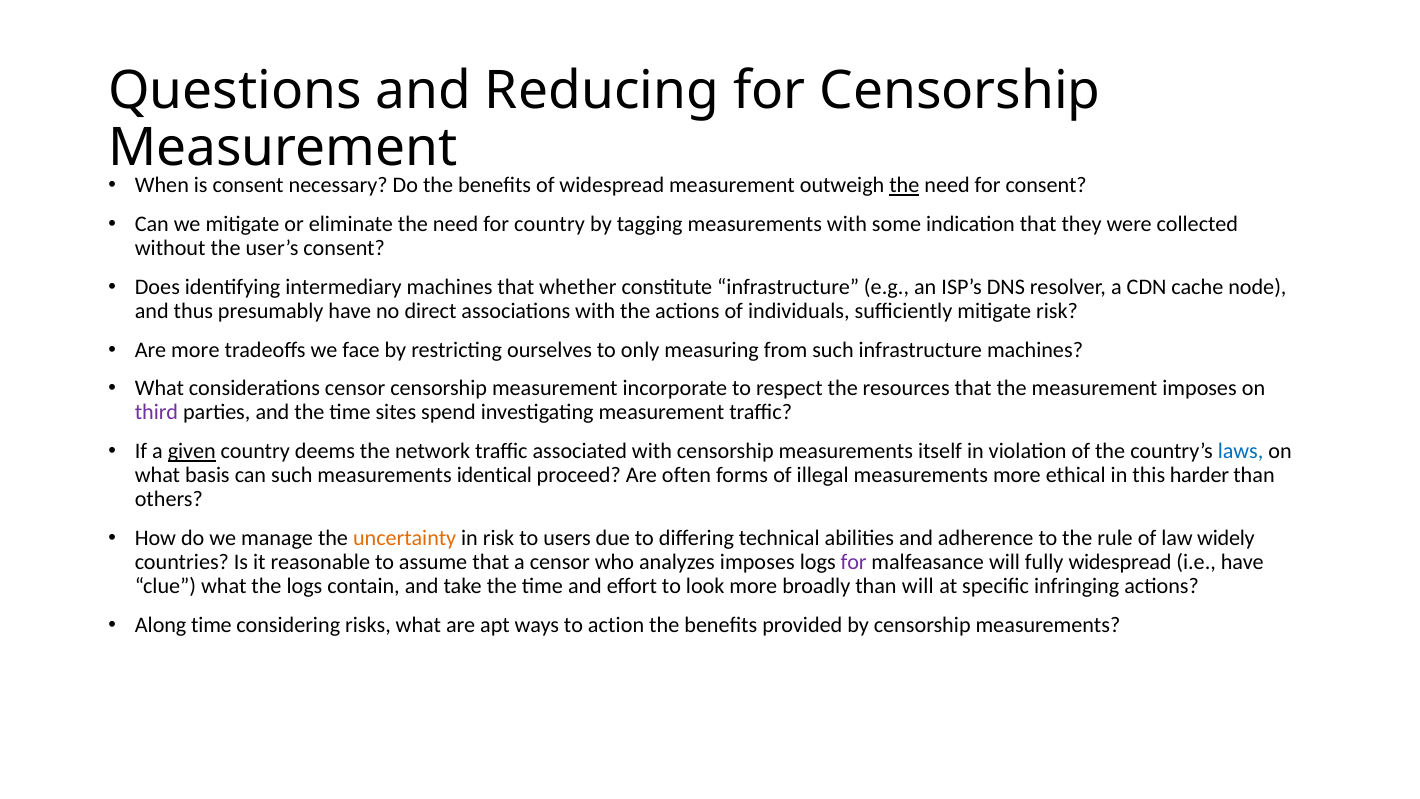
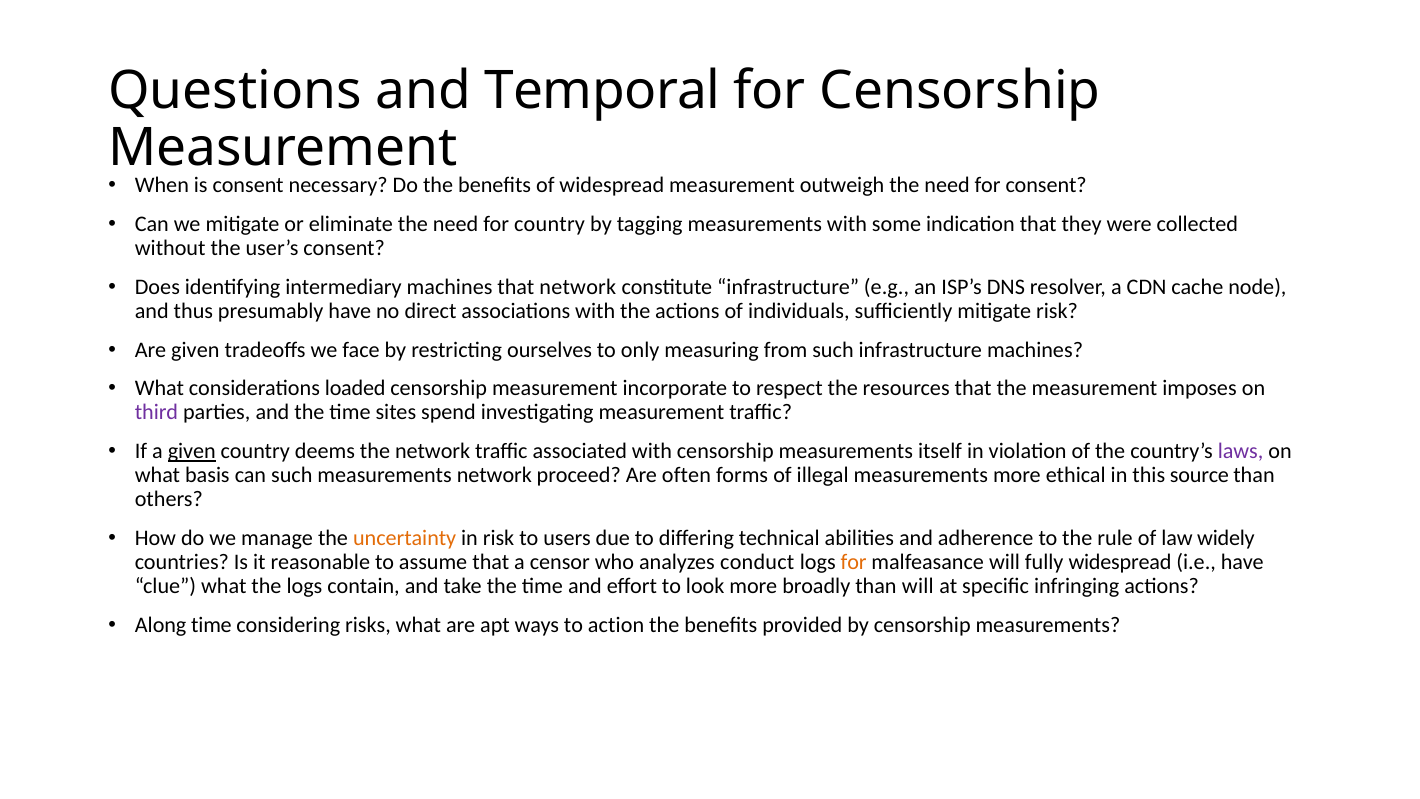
Reducing: Reducing -> Temporal (602, 91)
the underline: present -> none (904, 185)
that whether: whether -> network (578, 287)
Are more: more -> given (195, 350)
considerations censor: censor -> loaded (355, 389)
laws colour: blue -> purple (1241, 451)
measurements identical: identical -> network (494, 475)
harder: harder -> source (1199, 475)
analyzes imposes: imposes -> conduct (757, 562)
for colour: purple -> orange (854, 562)
